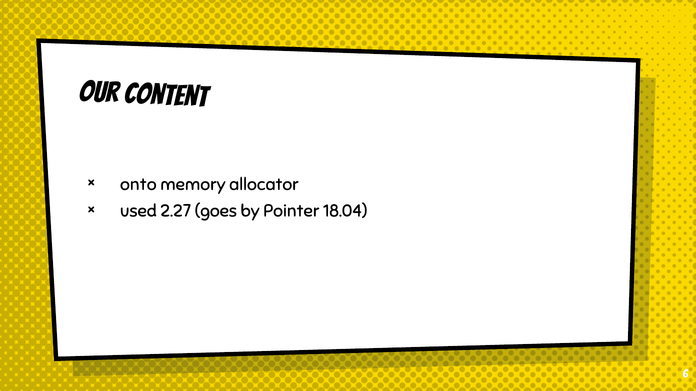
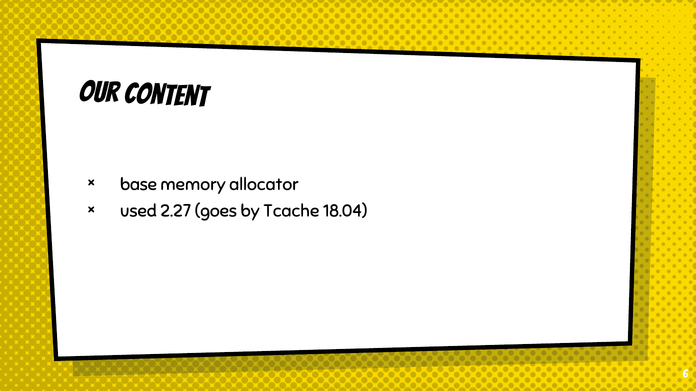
onto: onto -> base (138, 185)
Pointer: Pointer -> Tcache (291, 211)
